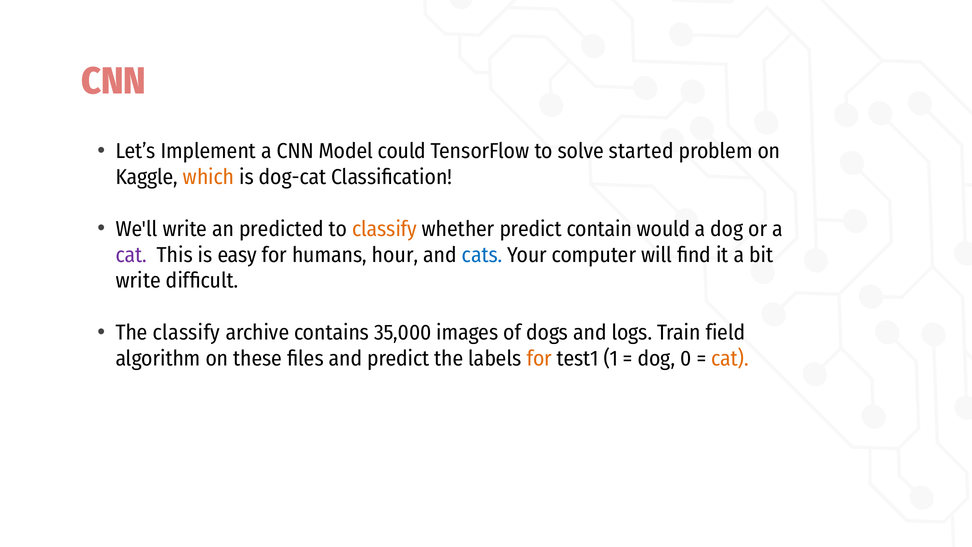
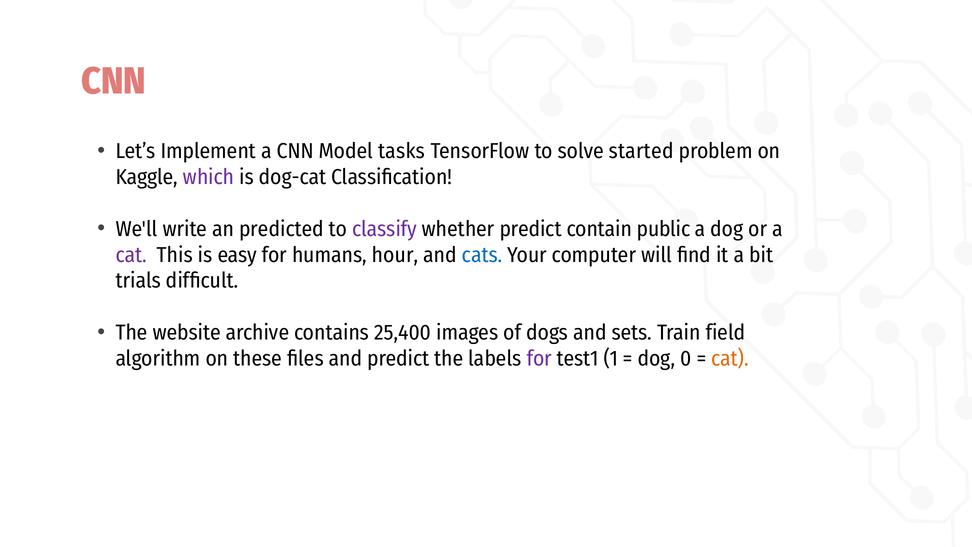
could: could -> tasks (402, 151)
which colour: orange -> purple (209, 177)
classify colour: orange -> purple (385, 229)
would: would -> public (664, 229)
write: write -> trials (138, 281)
The classify: classify -> website (187, 333)
35,000: 35,000 -> 25,400 (403, 333)
logs: logs -> sets (632, 333)
for colour: orange -> purple (539, 358)
